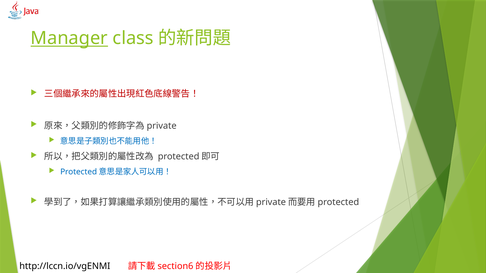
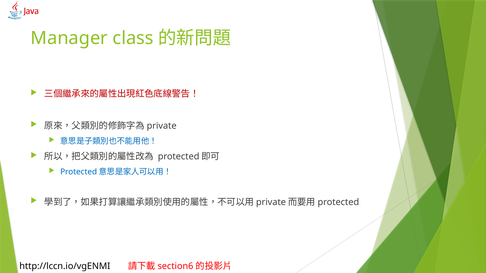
Manager underline: present -> none (69, 38)
